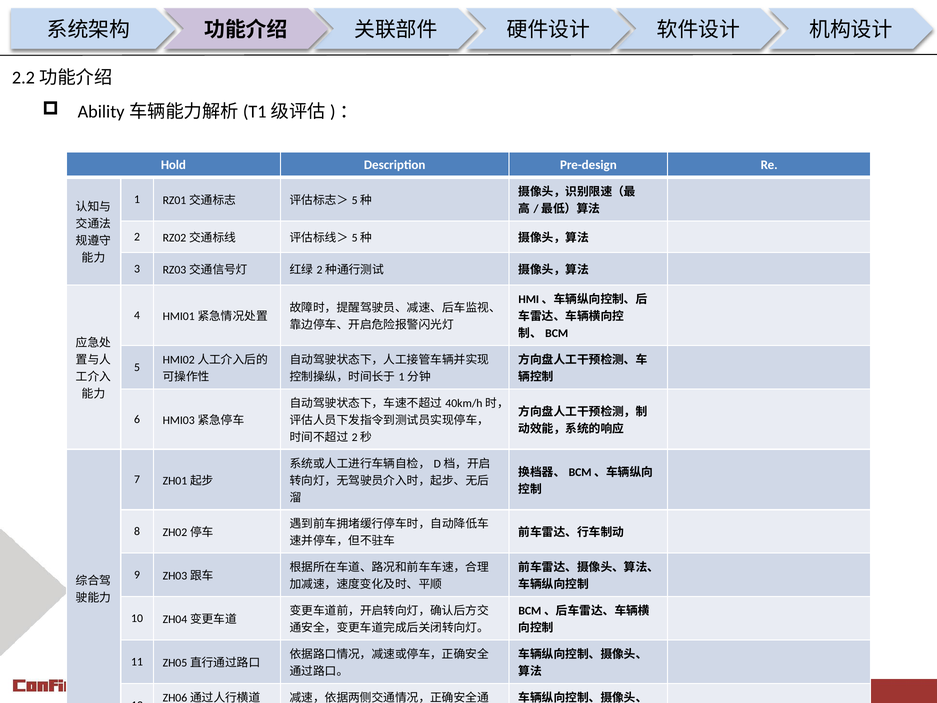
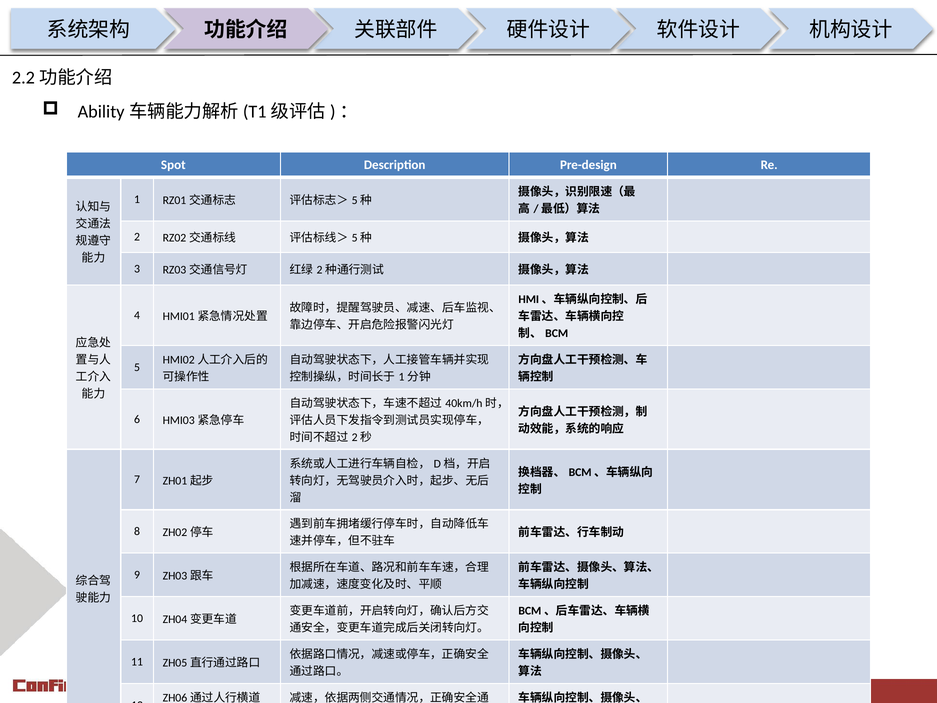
Hold: Hold -> Spot (173, 165)
